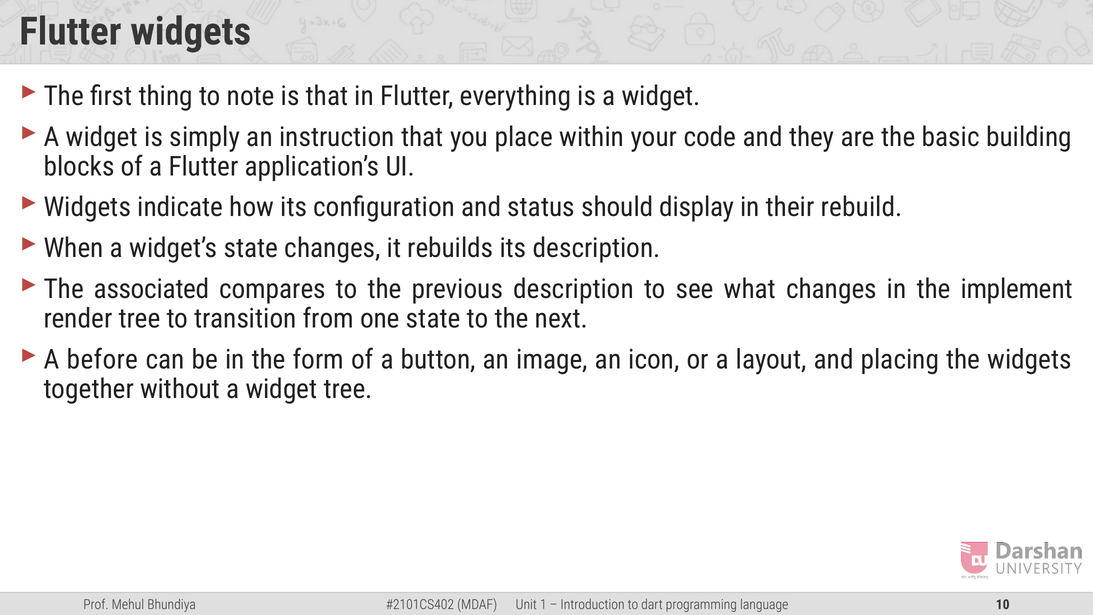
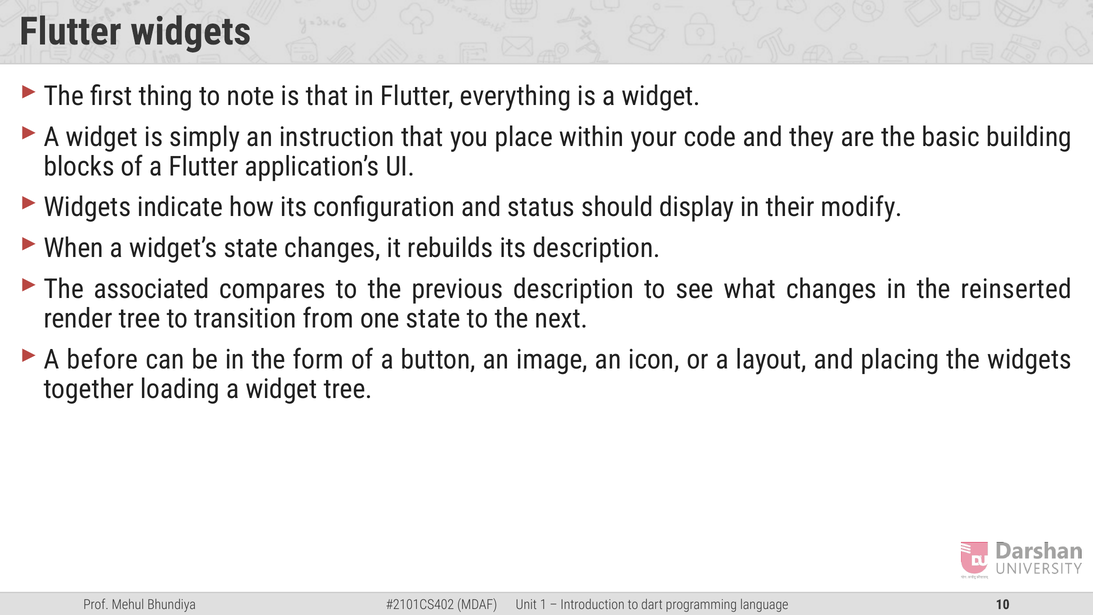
rebuild: rebuild -> modify (862, 207)
implement: implement -> reinserted (1016, 289)
without: without -> loading (180, 389)
